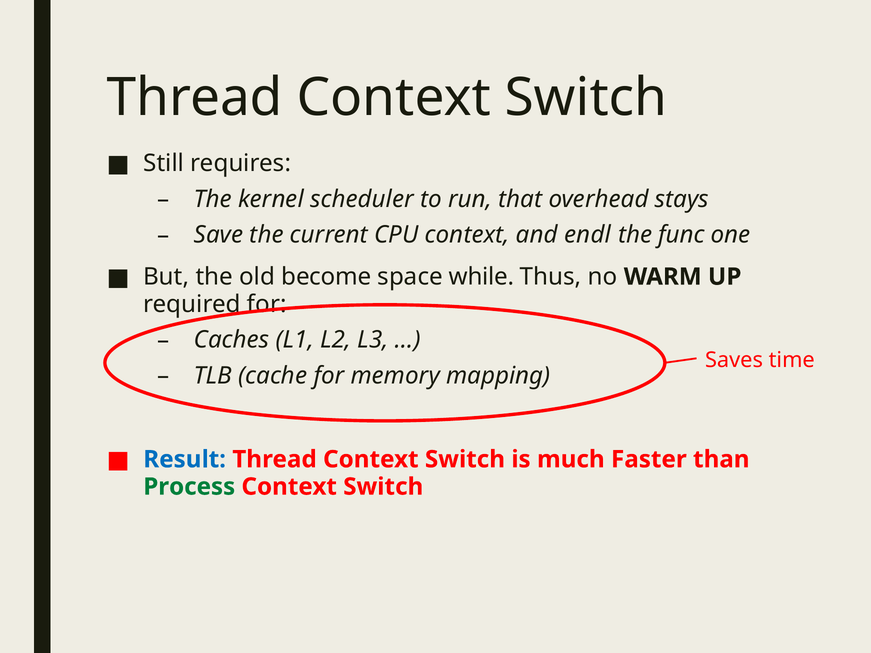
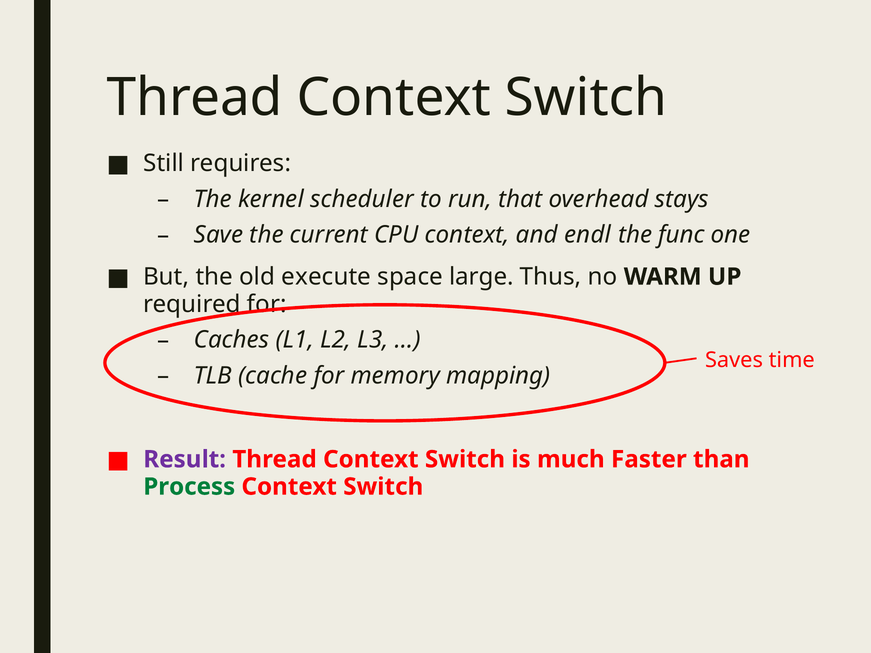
become: become -> execute (326, 277)
while: while -> large (481, 277)
Result colour: blue -> purple (185, 460)
